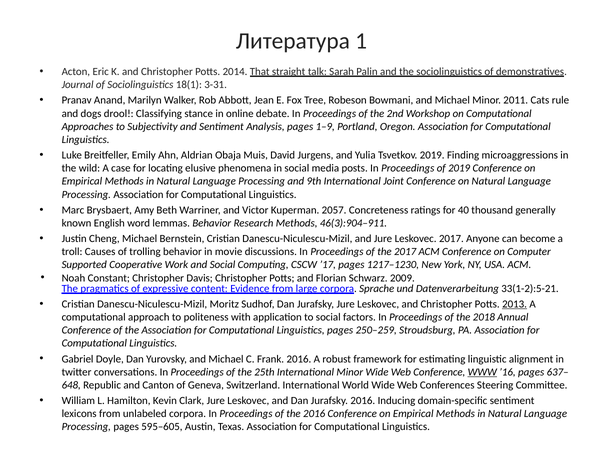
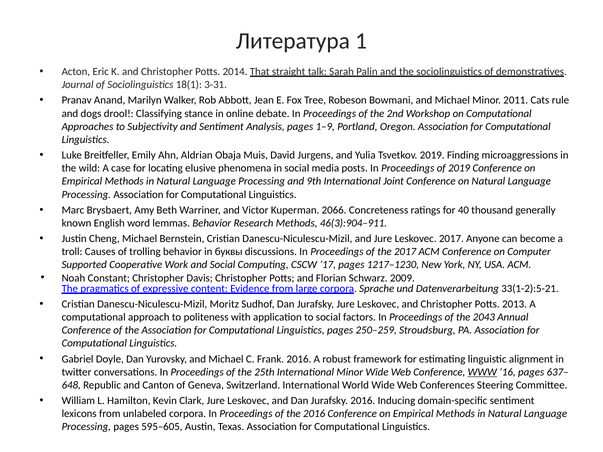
2057: 2057 -> 2066 (334, 210)
movie: movie -> буквы (229, 252)
2013 underline: present -> none (515, 304)
2018: 2018 -> 2043 (484, 317)
